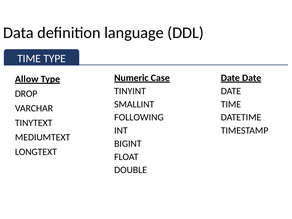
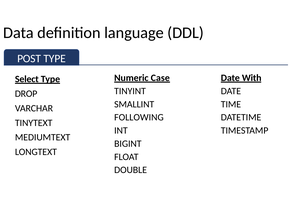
TIME: TIME -> POST (29, 59)
Date: Date -> With (252, 78)
Allow: Allow -> Select (27, 79)
